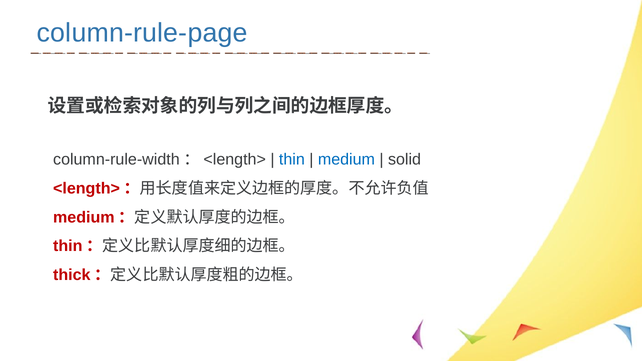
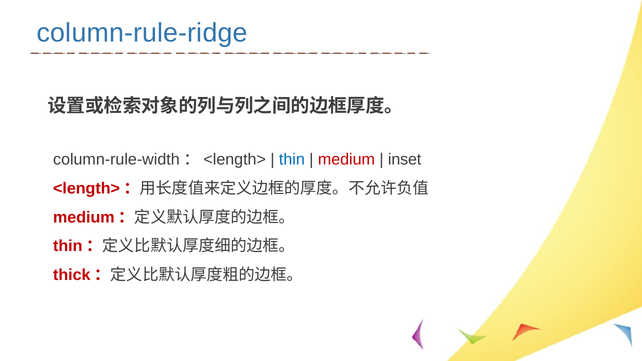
column-rule-page: column-rule-page -> column-rule-ridge (142, 33)
medium colour: blue -> red (346, 160)
solid: solid -> inset (405, 160)
